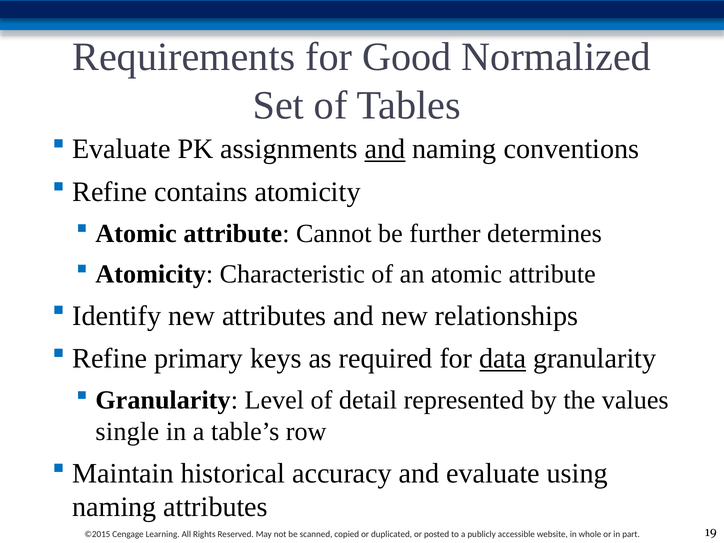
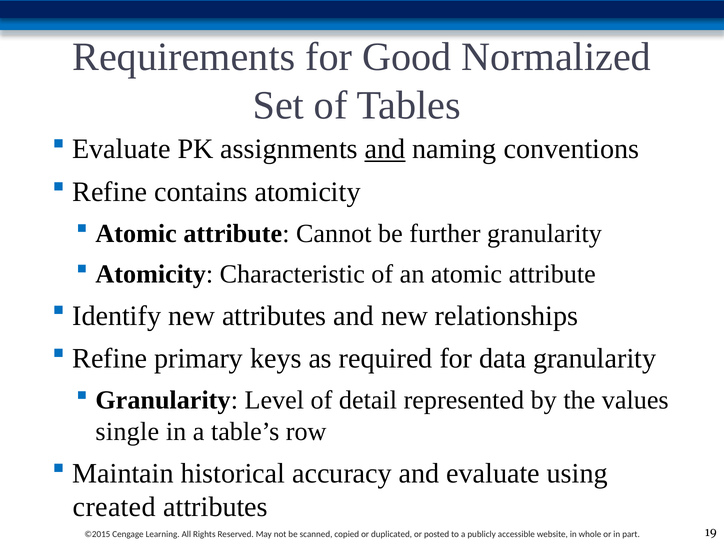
further determines: determines -> granularity (544, 234)
data underline: present -> none (503, 359)
naming: naming -> created (114, 507)
